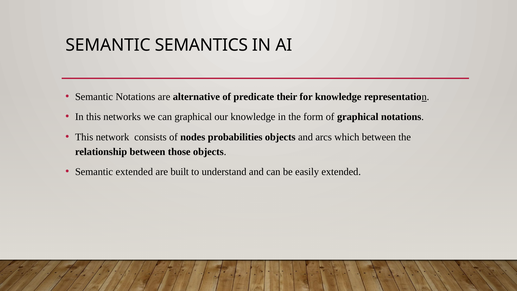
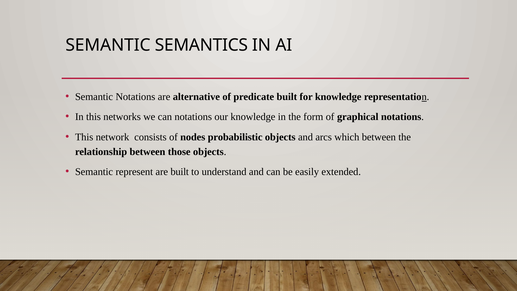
predicate their: their -> built (287, 97)
can graphical: graphical -> notations (193, 117)
probabilities: probabilities -> probabilistic (235, 137)
Semantic extended: extended -> represent (134, 172)
